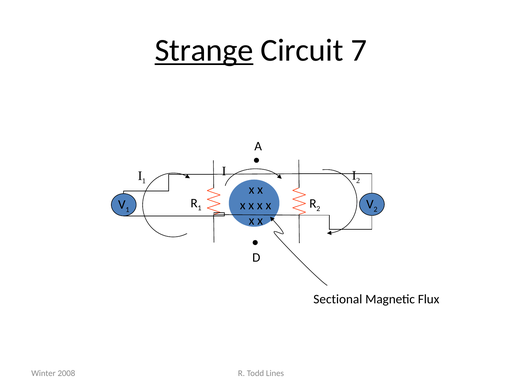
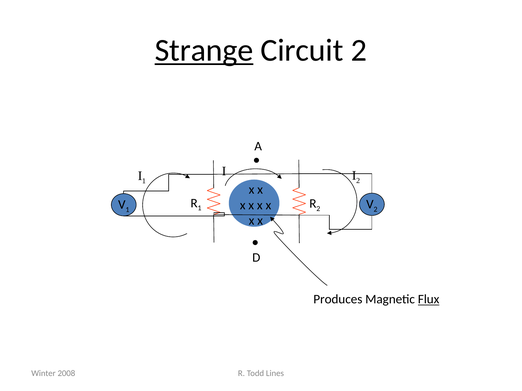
Circuit 7: 7 -> 2 (359, 51)
Sectional: Sectional -> Produces (338, 300)
Flux underline: none -> present (429, 300)
